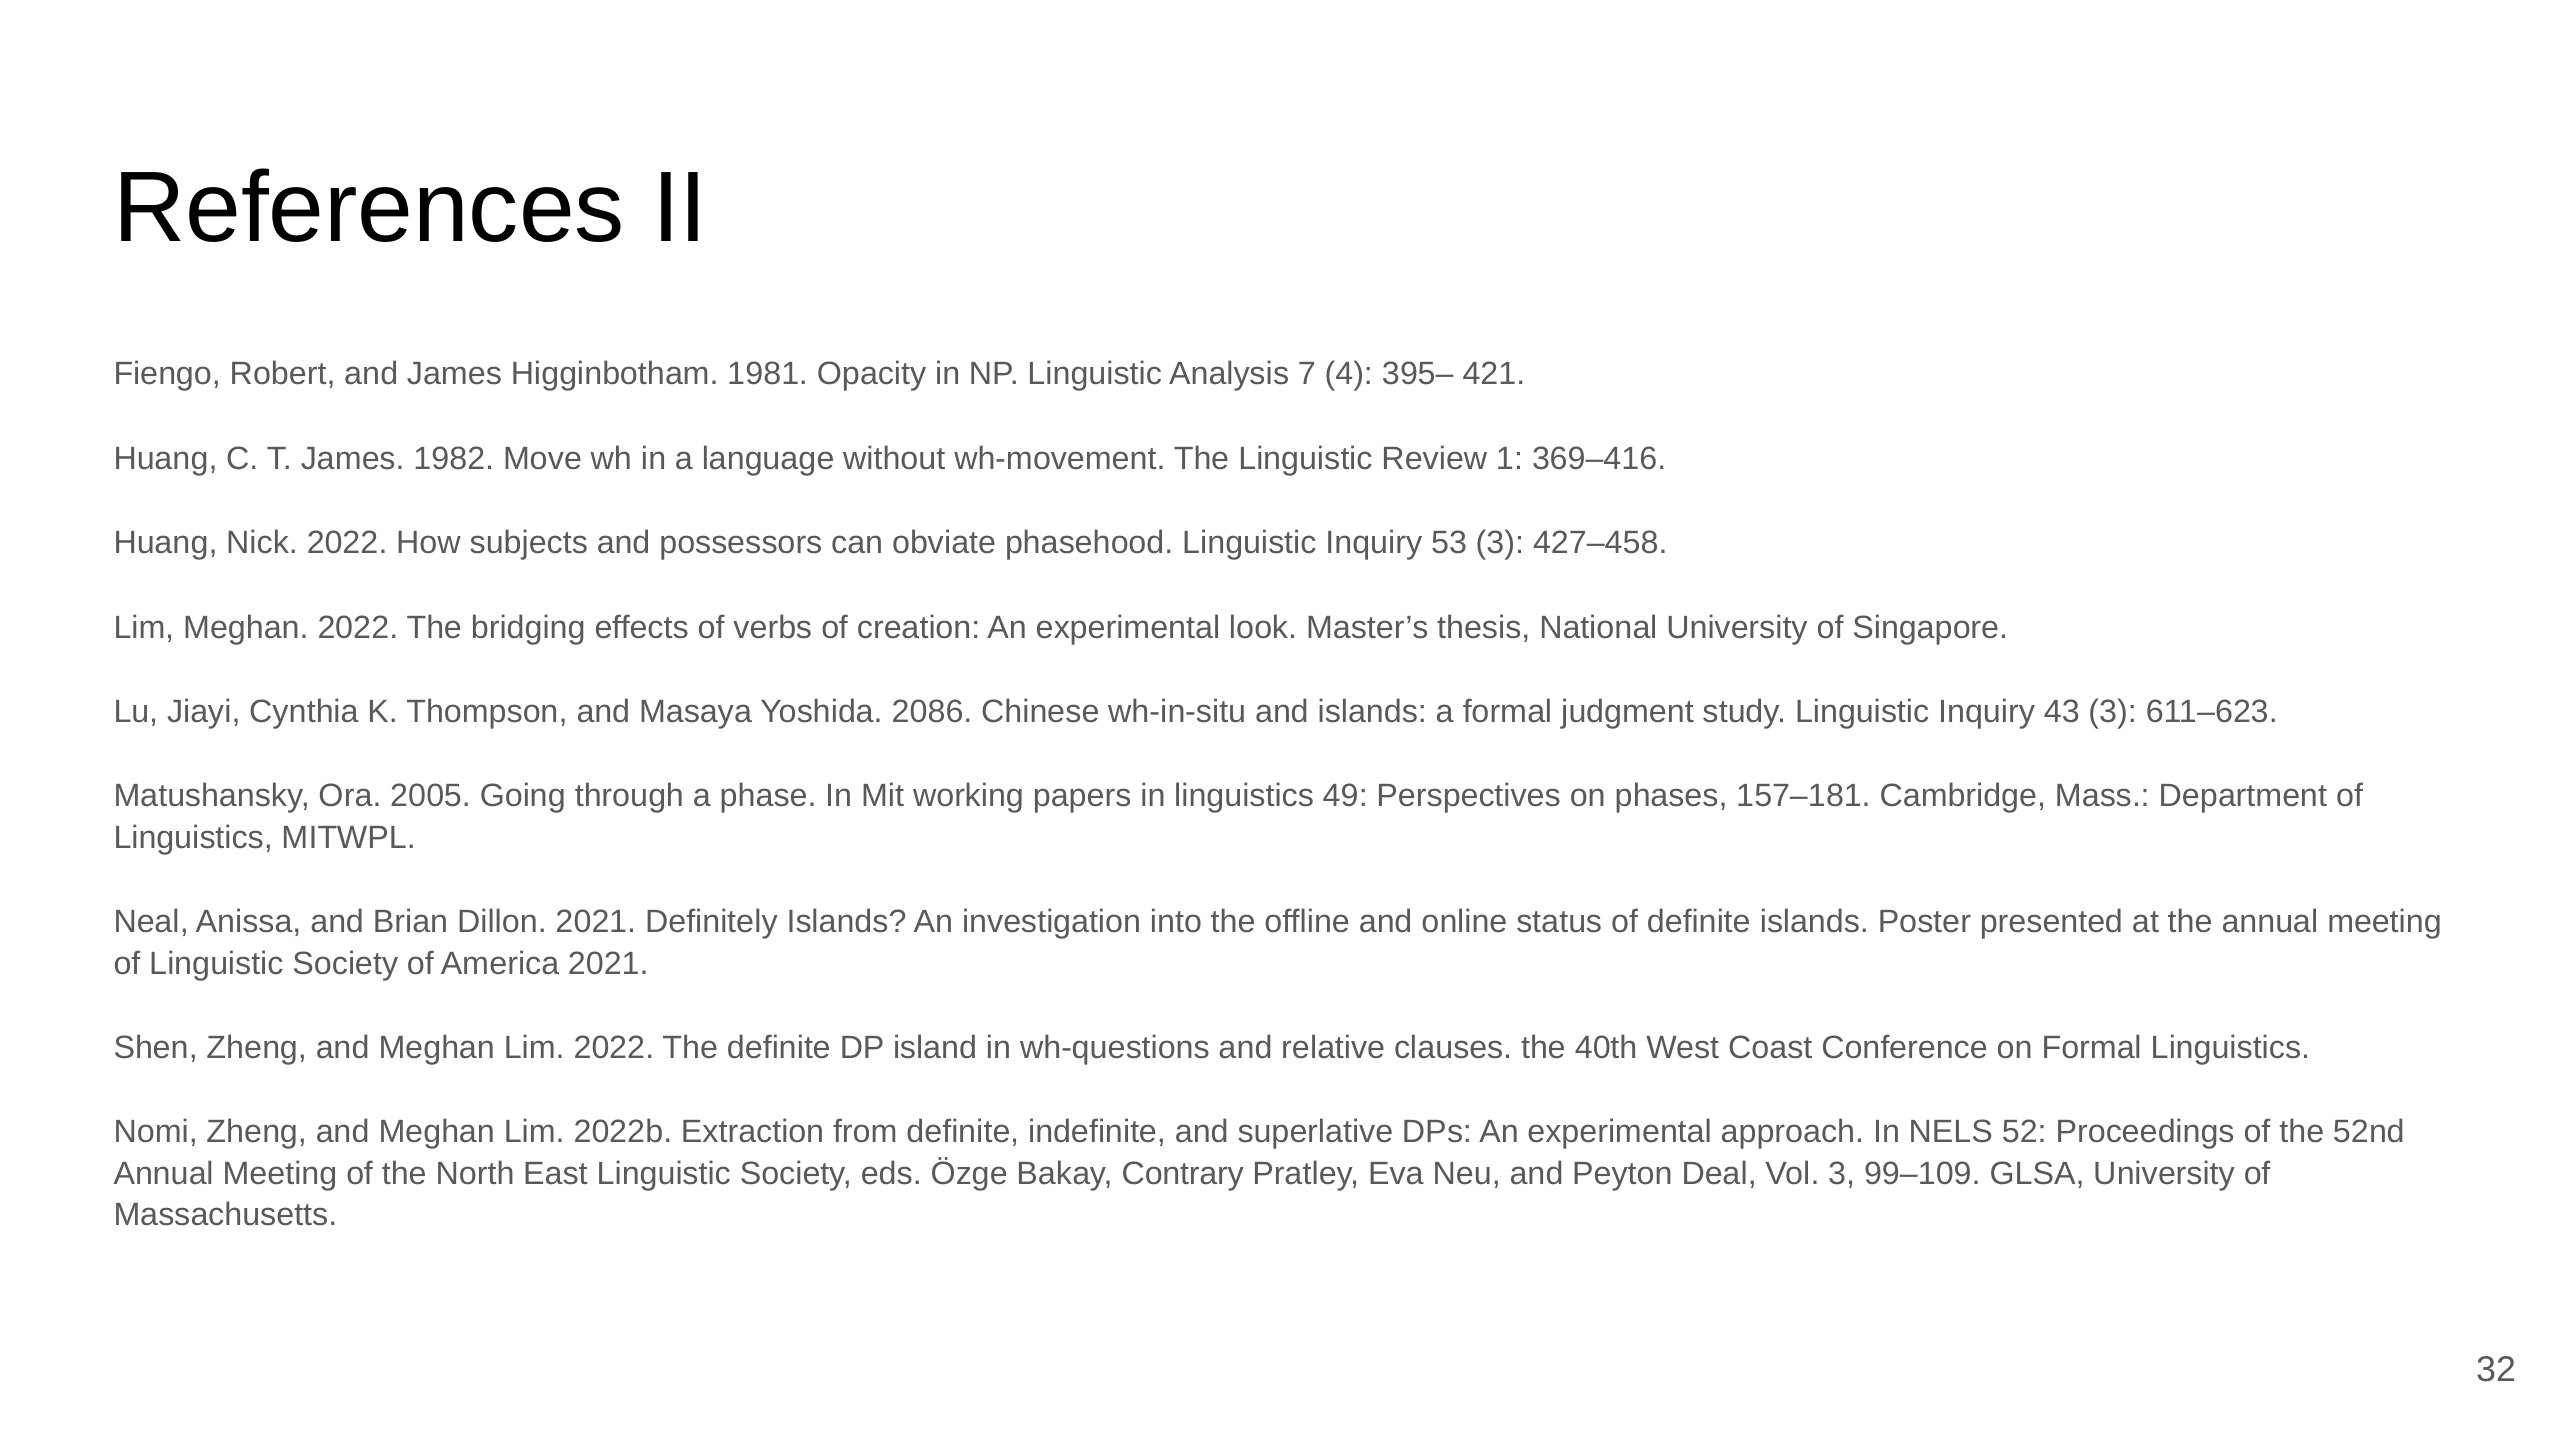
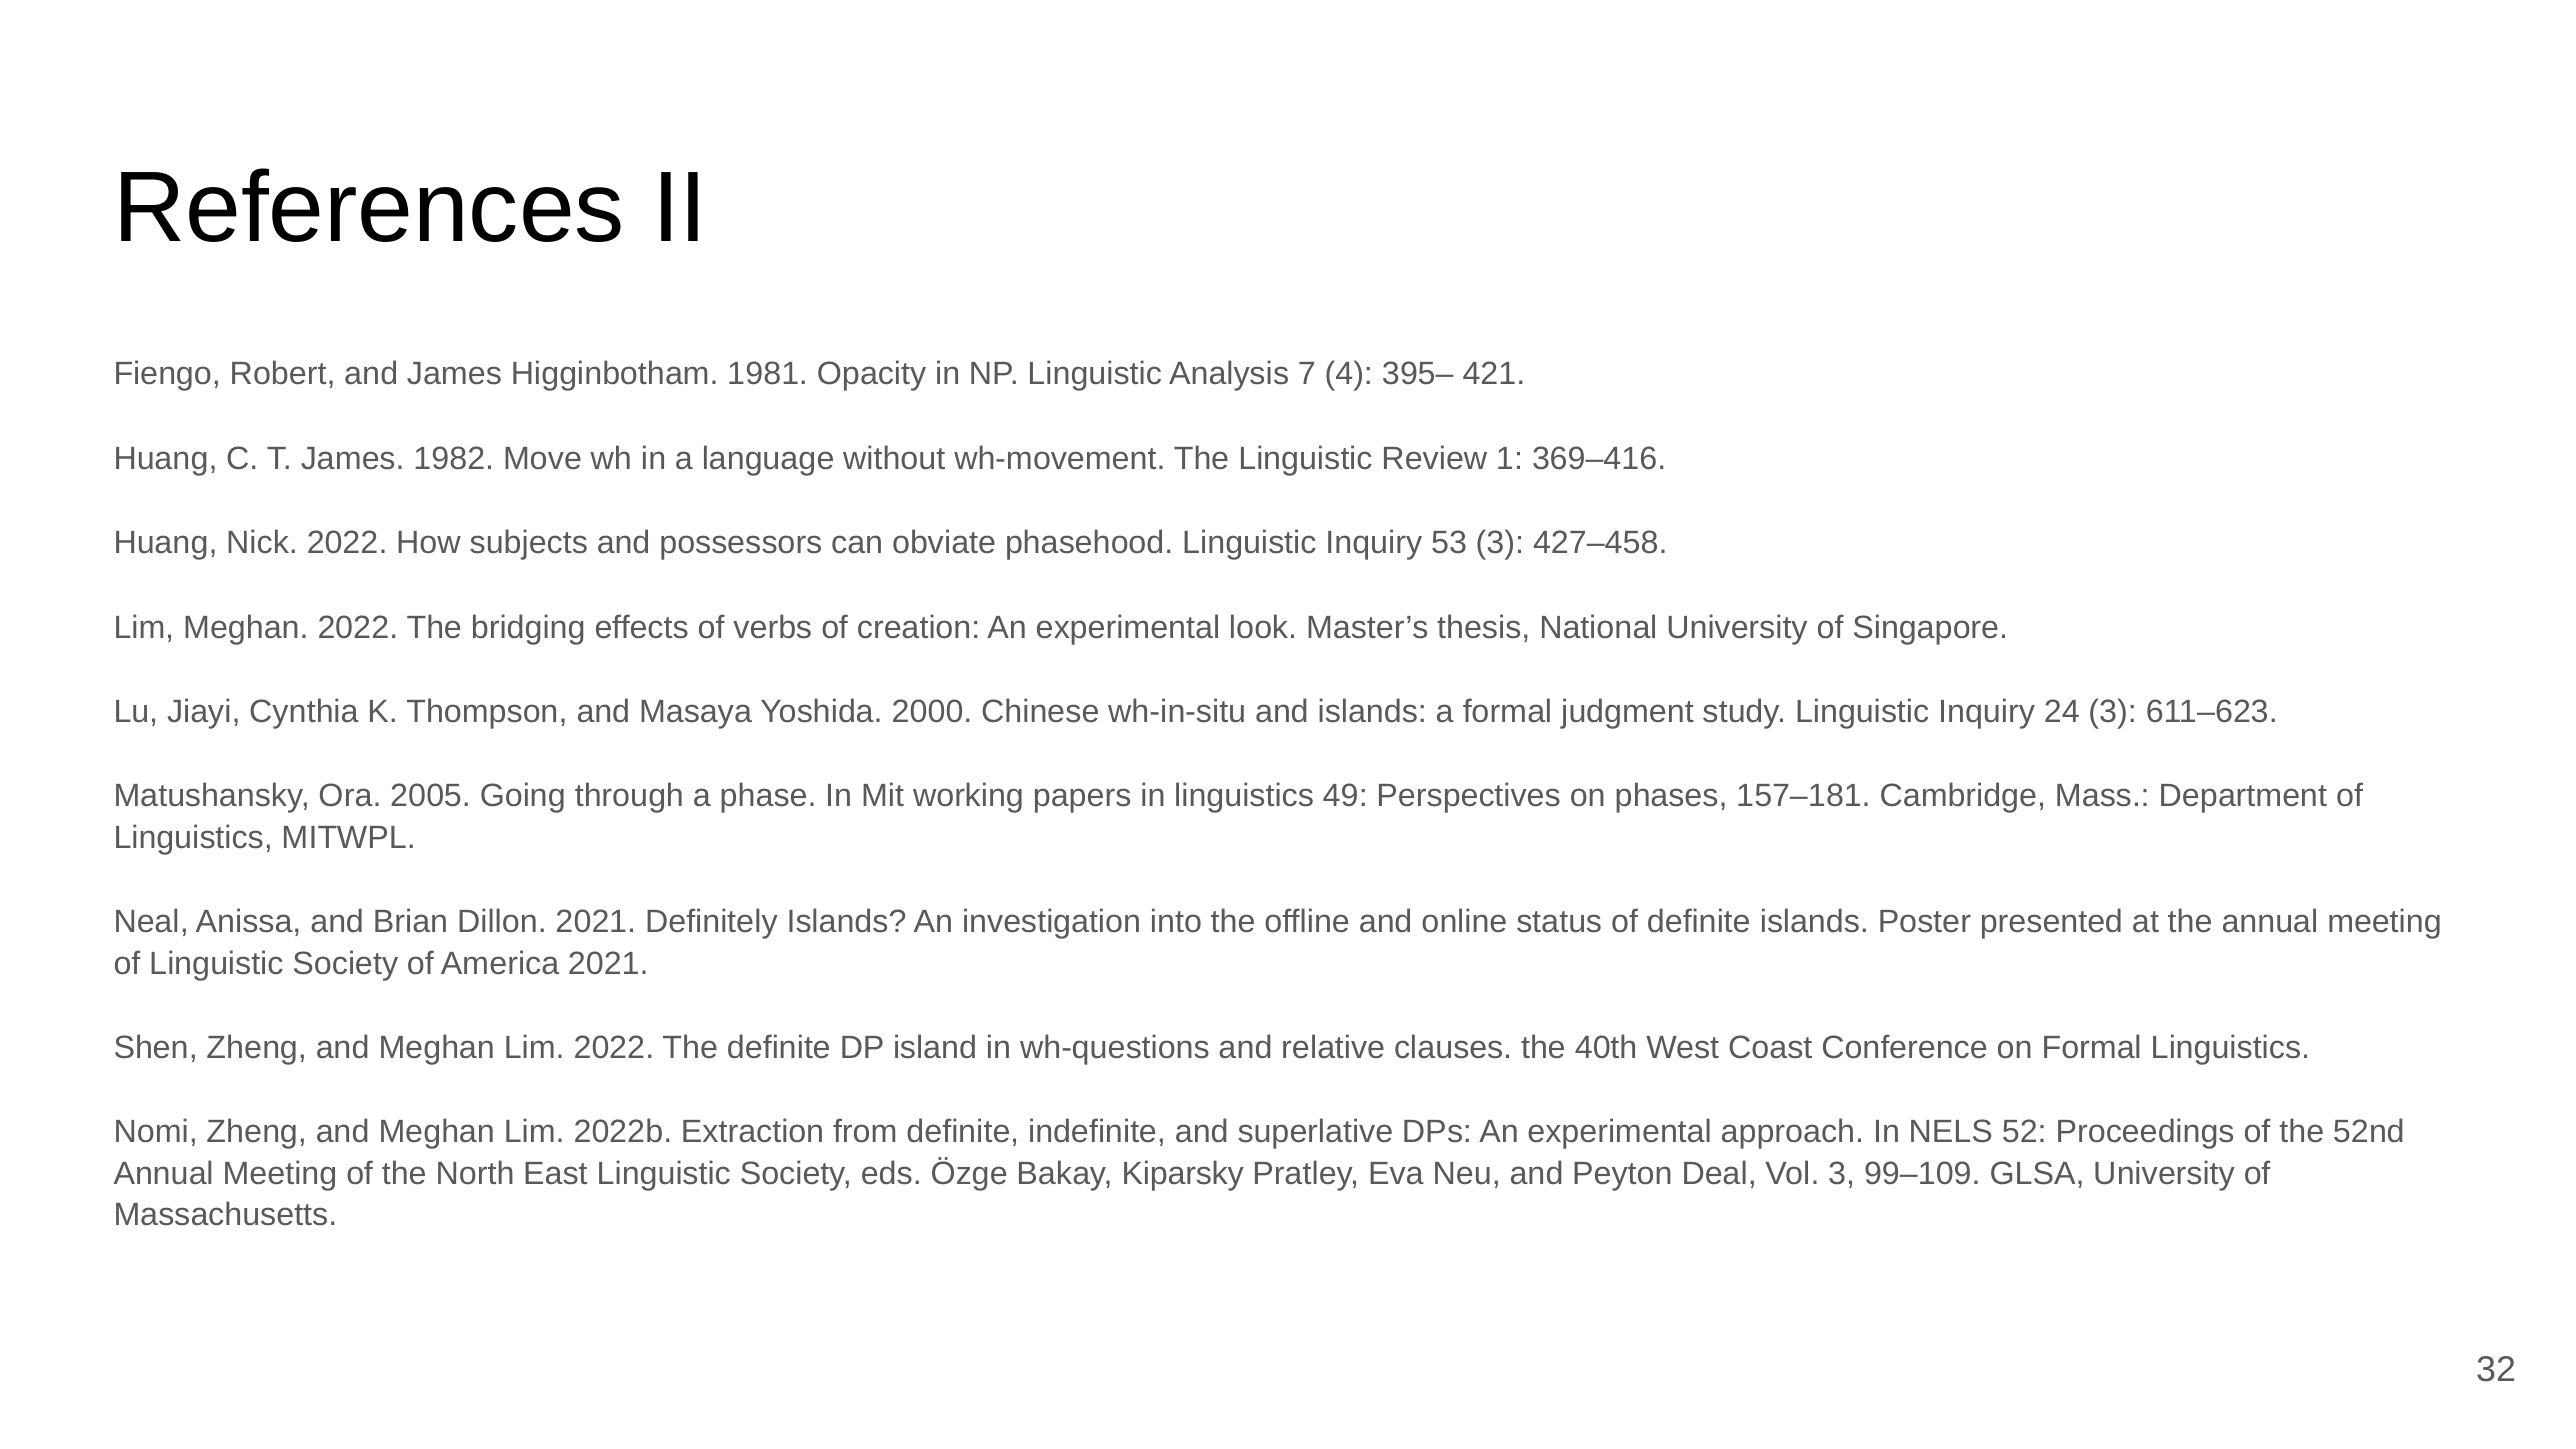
2086: 2086 -> 2000 (932, 712)
43: 43 -> 24 (2062, 712)
Contrary: Contrary -> Kiparsky (1183, 1174)
